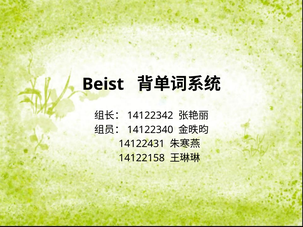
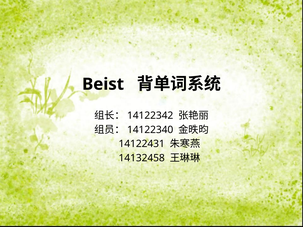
14122158: 14122158 -> 14132458 (142, 158)
